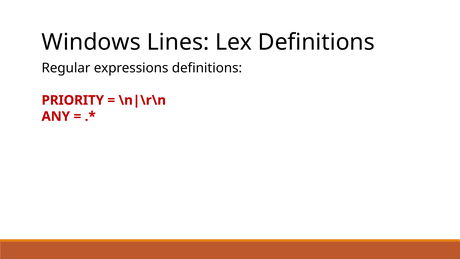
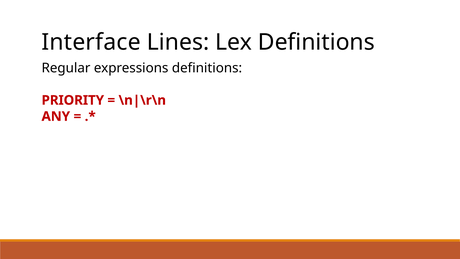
Windows: Windows -> Interface (91, 42)
